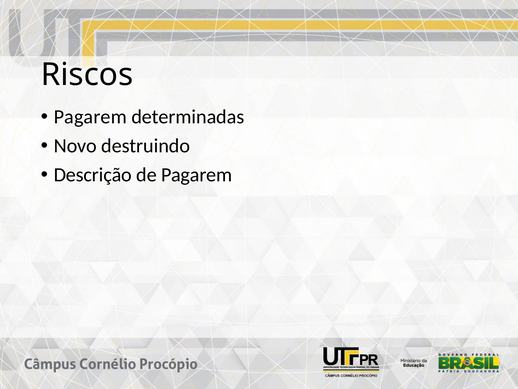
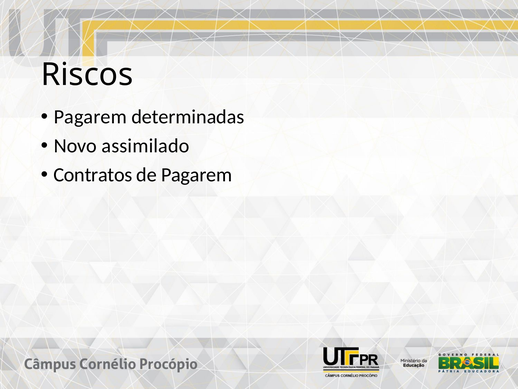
destruindo: destruindo -> assimilado (146, 146)
Descrição: Descrição -> Contratos (93, 175)
